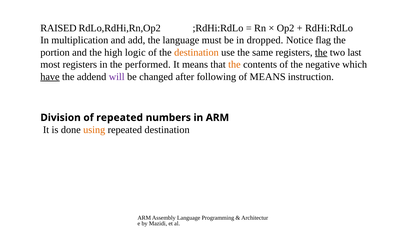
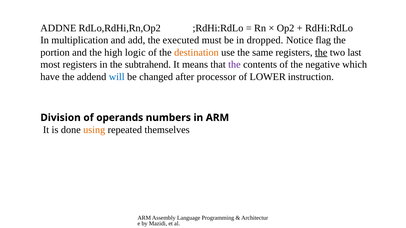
RAISED: RAISED -> ADDNE (58, 28)
the language: language -> executed (181, 40)
performed: performed -> subtrahend (148, 65)
the colour: orange -> purple (234, 65)
have underline: present -> none (50, 77)
will colour: purple -> blue (117, 77)
following: following -> processor (216, 77)
of MEANS: MEANS -> LOWER (268, 77)
of repeated: repeated -> operands (120, 118)
repeated destination: destination -> themselves (167, 130)
